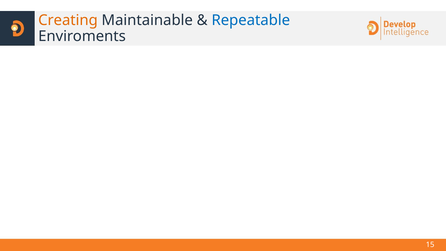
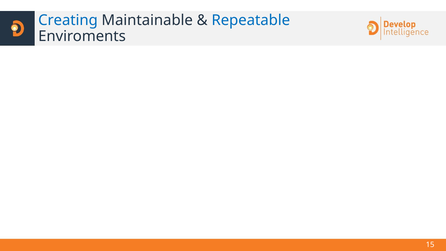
Creating colour: orange -> blue (68, 20)
